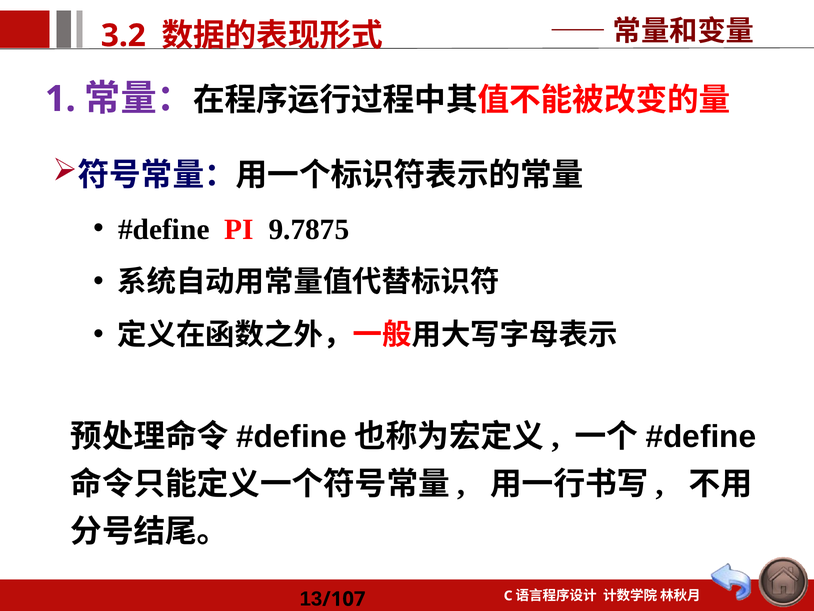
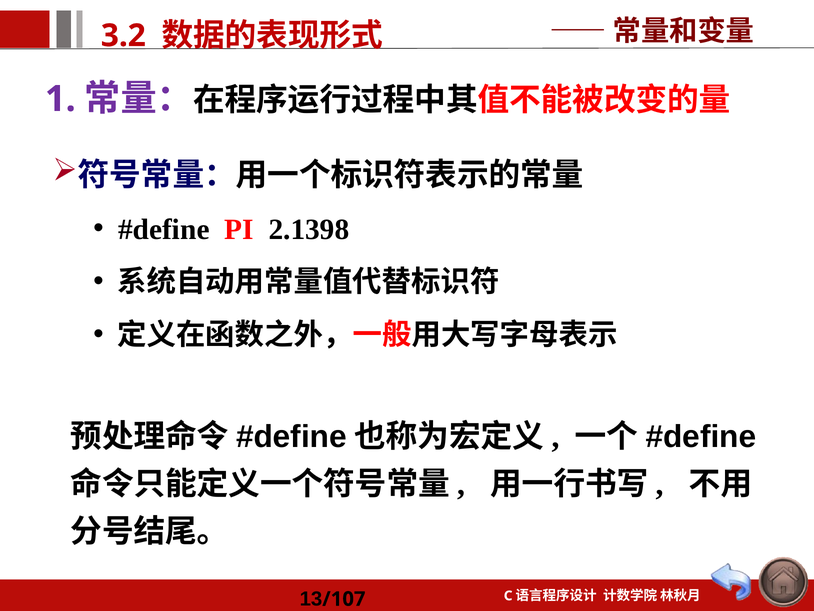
9.7875: 9.7875 -> 2.1398 (309, 229)
